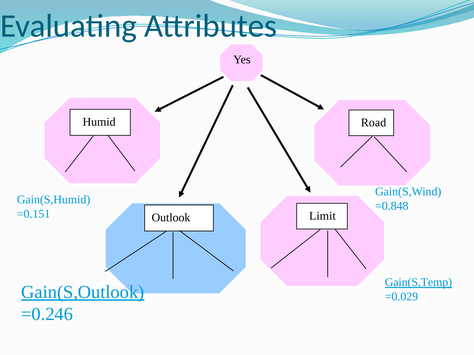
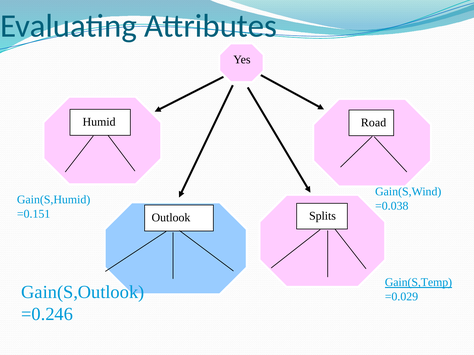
=0.848: =0.848 -> =0.038 (392, 206)
Limit: Limit -> Splits (323, 216)
Gain(S,Outlook underline: present -> none (83, 292)
